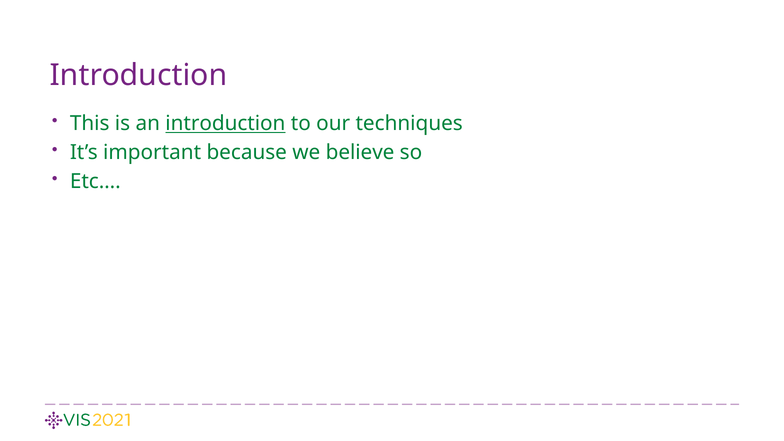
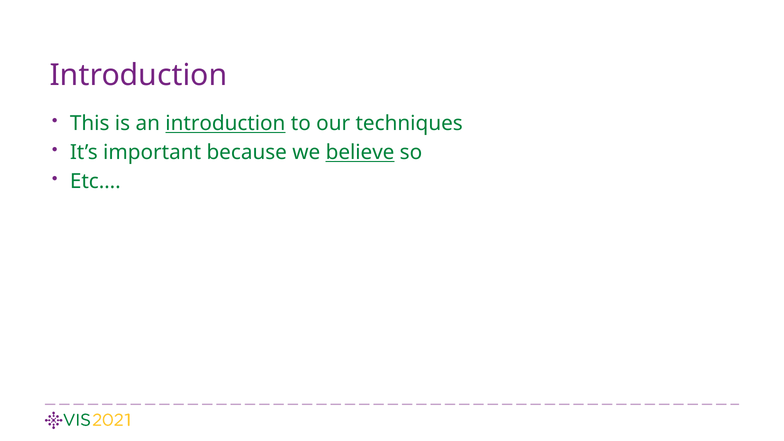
believe underline: none -> present (360, 153)
